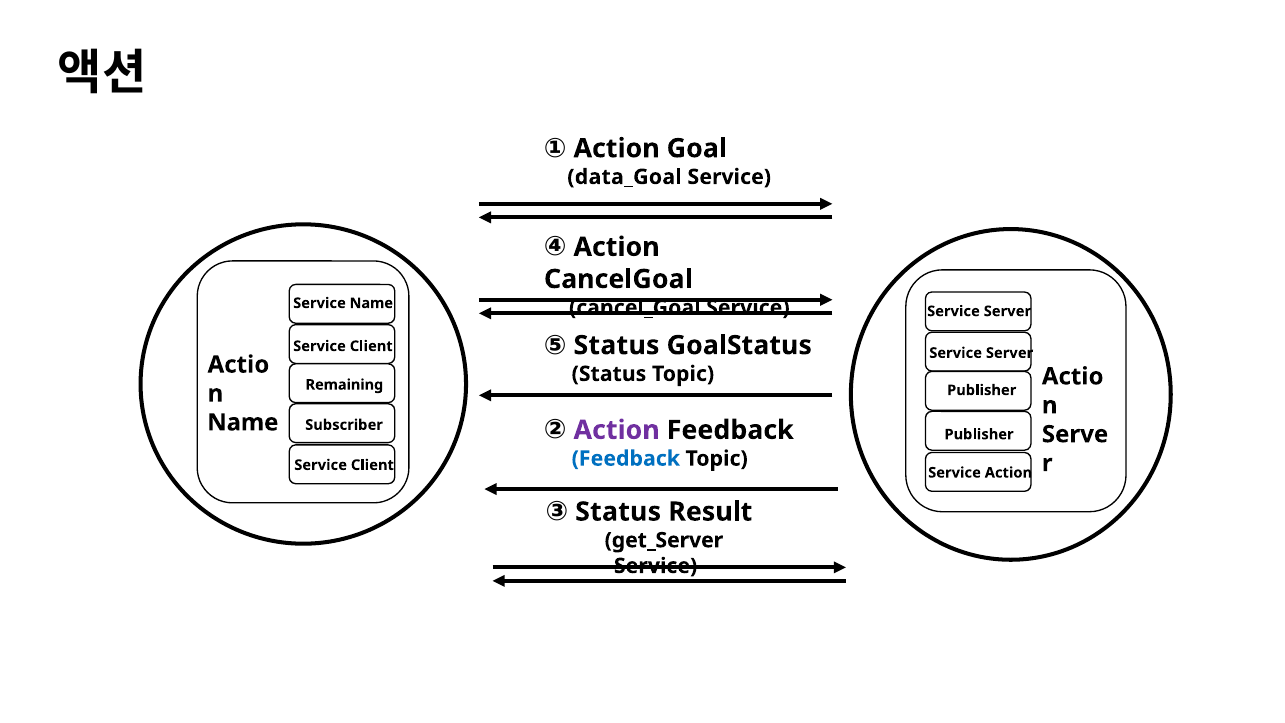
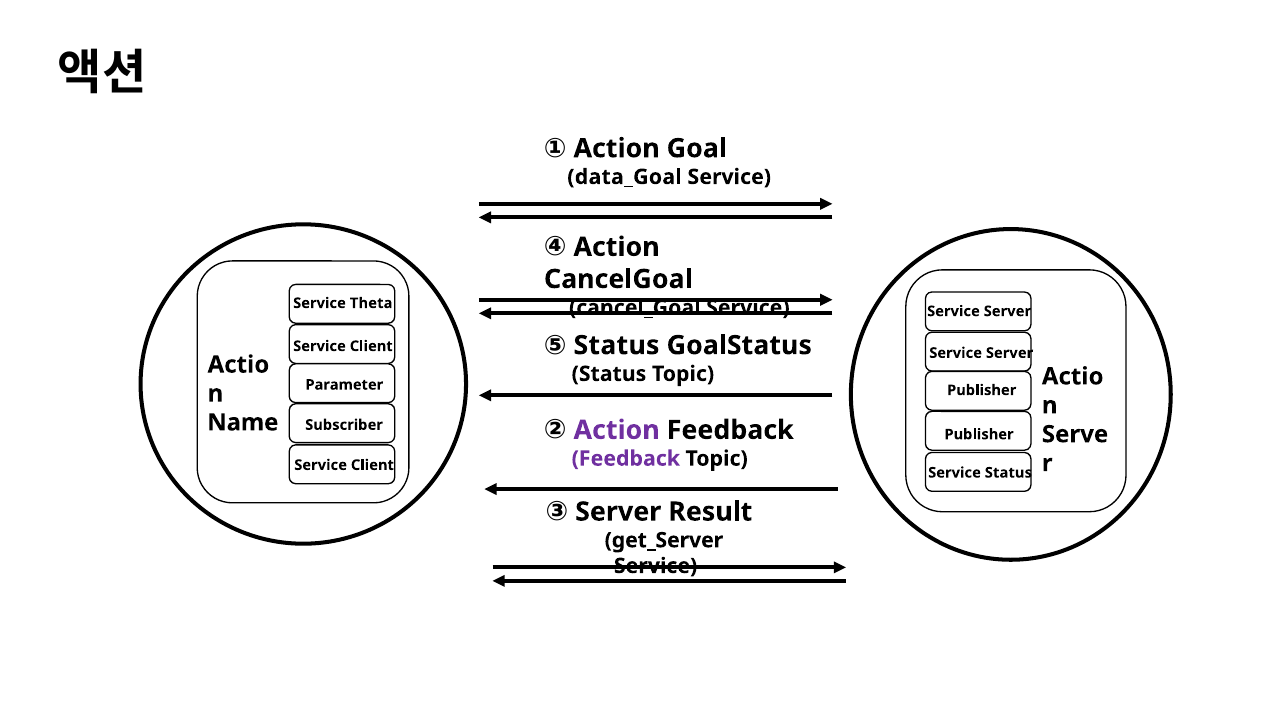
Service Name: Name -> Theta (371, 303)
Remaining: Remaining -> Parameter (344, 385)
Feedback colour: blue -> purple (626, 458)
Service Action: Action -> Status (1008, 473)
③ Status: Status -> Server (618, 512)
